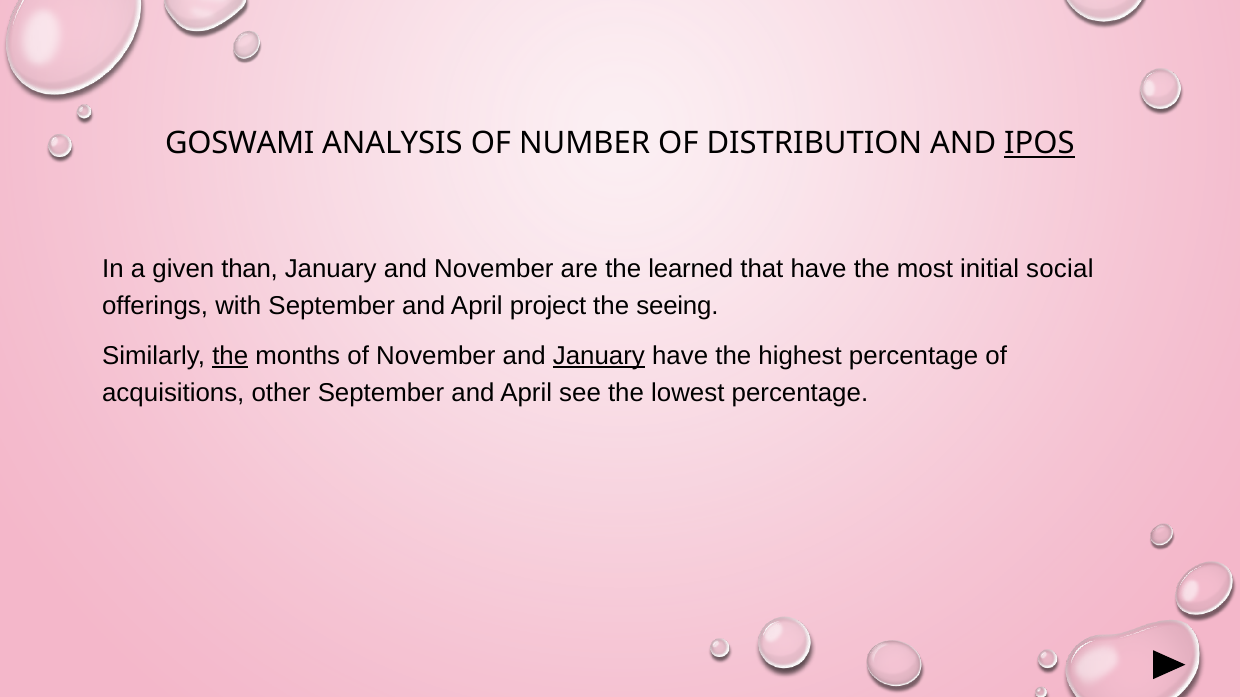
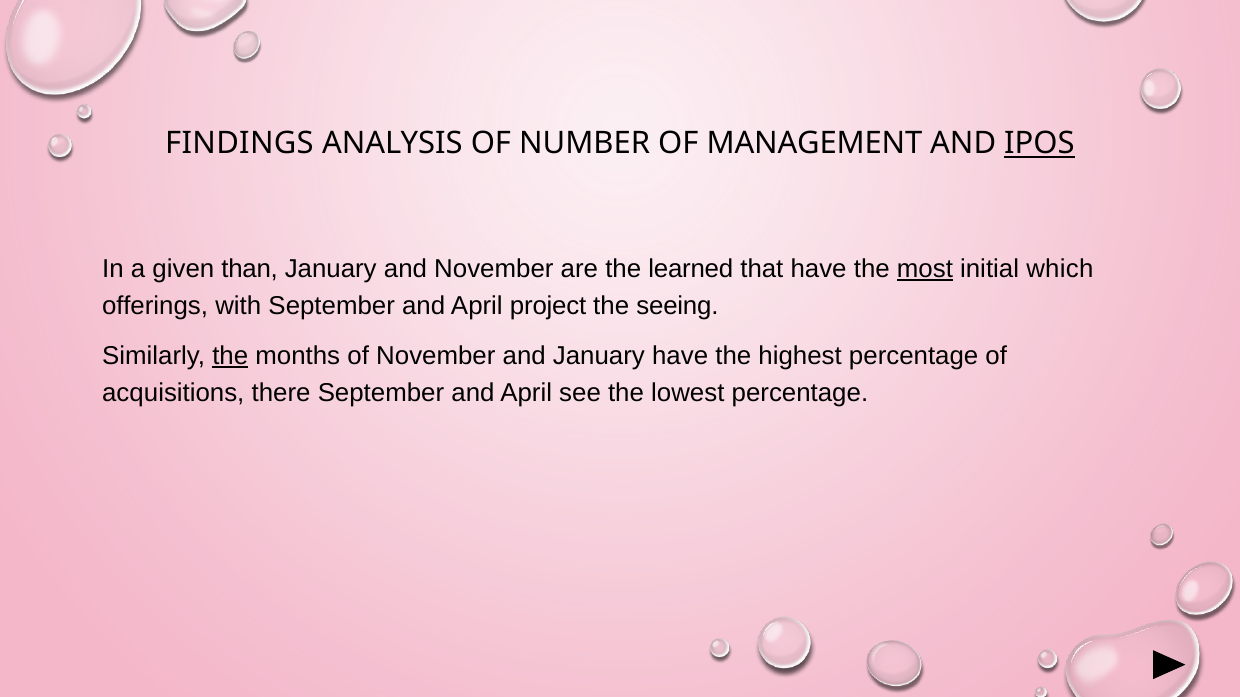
GOSWAMI: GOSWAMI -> FINDINGS (239, 144)
DISTRIBUTION: DISTRIBUTION -> MANAGEMENT (814, 144)
most underline: none -> present (925, 269)
social: social -> which (1060, 269)
January underline: present -> none (599, 356)
other: other -> there (281, 393)
